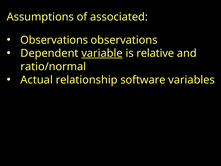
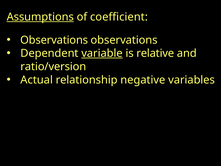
Assumptions underline: none -> present (40, 17)
associated: associated -> coefficient (119, 17)
ratio/normal: ratio/normal -> ratio/version (53, 66)
software: software -> negative (143, 80)
